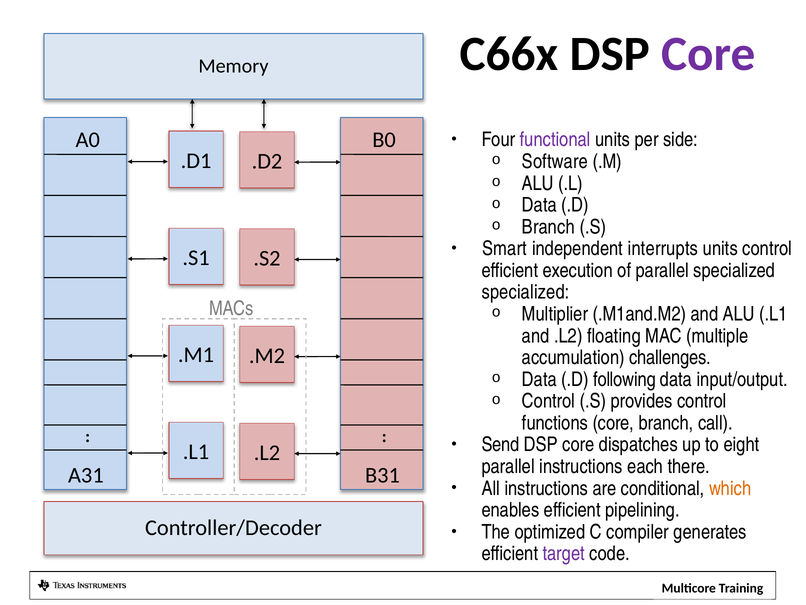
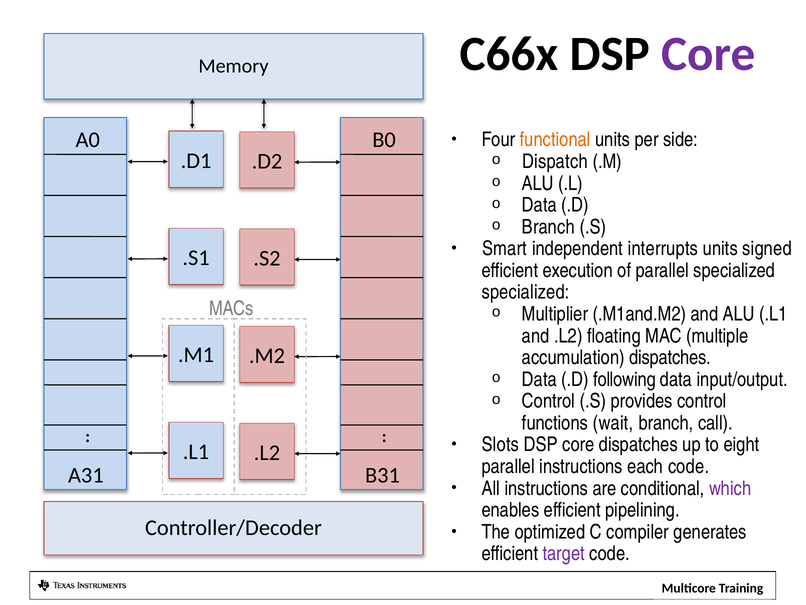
functional colour: purple -> orange (555, 140)
Software: Software -> Dispatch (555, 161)
units control: control -> signed (767, 249)
accumulation challenges: challenges -> dispatches (670, 357)
functions core: core -> wait (613, 423)
Send: Send -> Slots (500, 444)
each there: there -> code (689, 466)
which colour: orange -> purple (730, 488)
